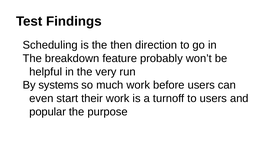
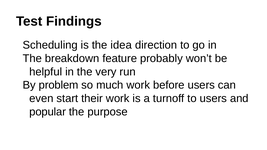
then: then -> idea (121, 45)
systems: systems -> problem (59, 85)
